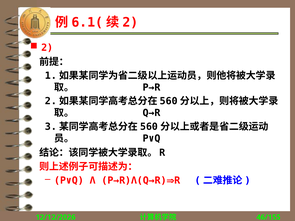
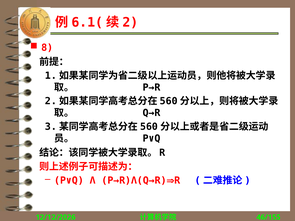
2: 2 -> 8 (47, 48)
